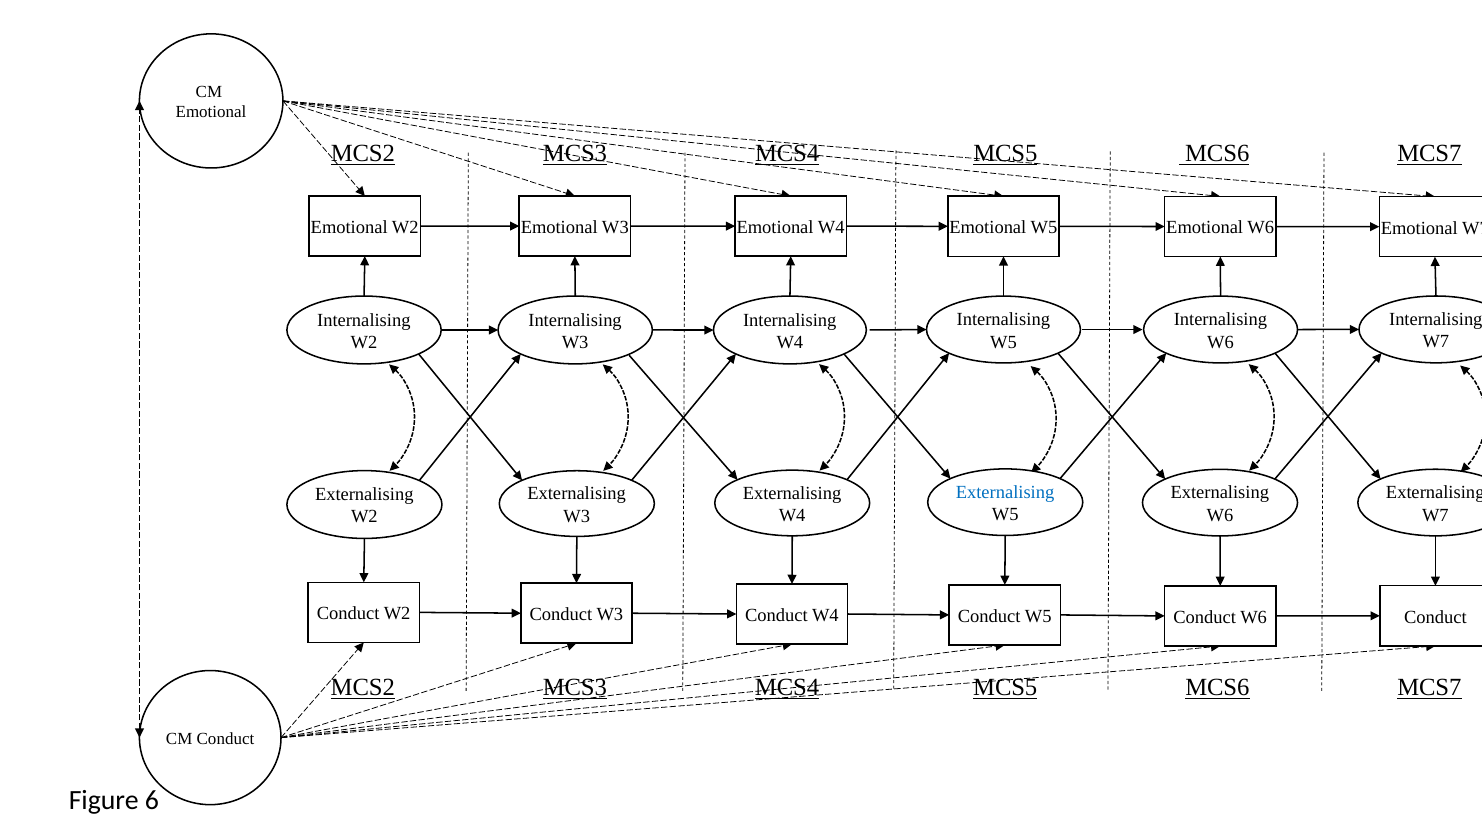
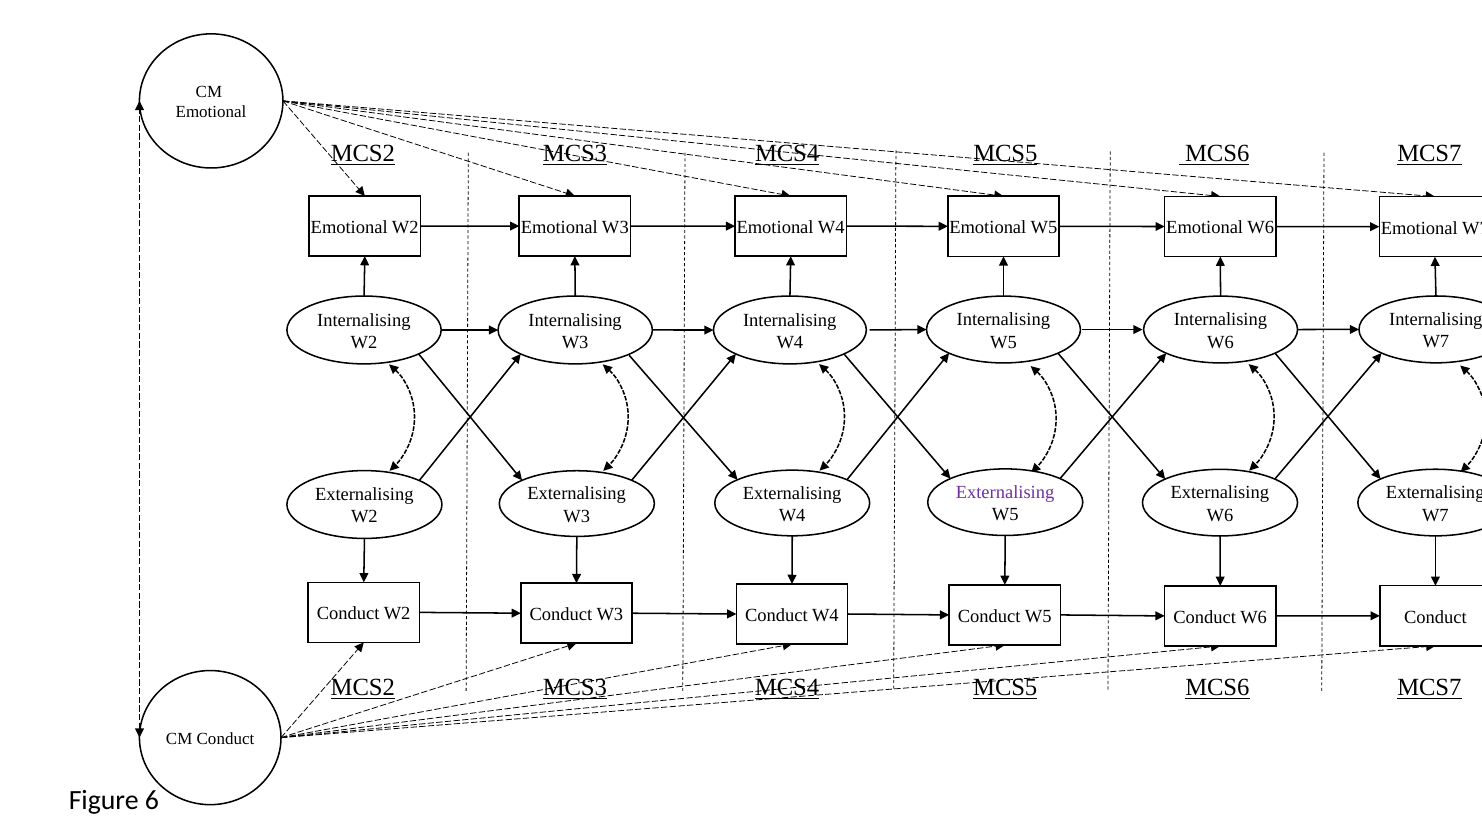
Externalising colour: blue -> purple (1005, 492)
